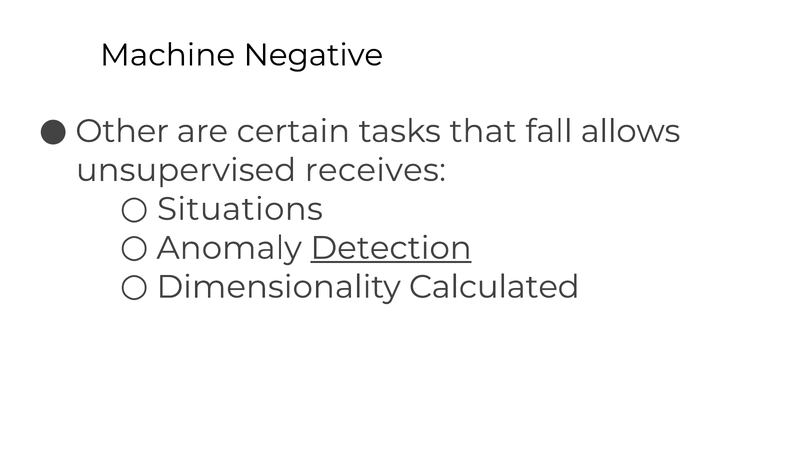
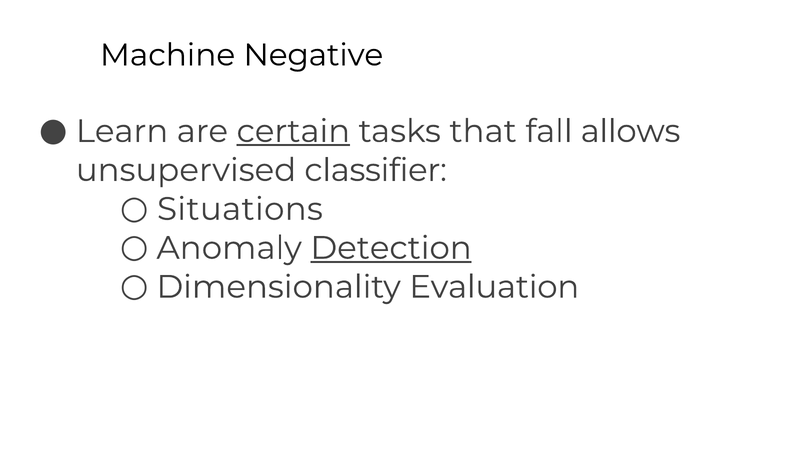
Other: Other -> Learn (122, 131)
certain underline: none -> present (293, 131)
receives: receives -> classifier (376, 170)
Calculated: Calculated -> Evaluation (494, 287)
